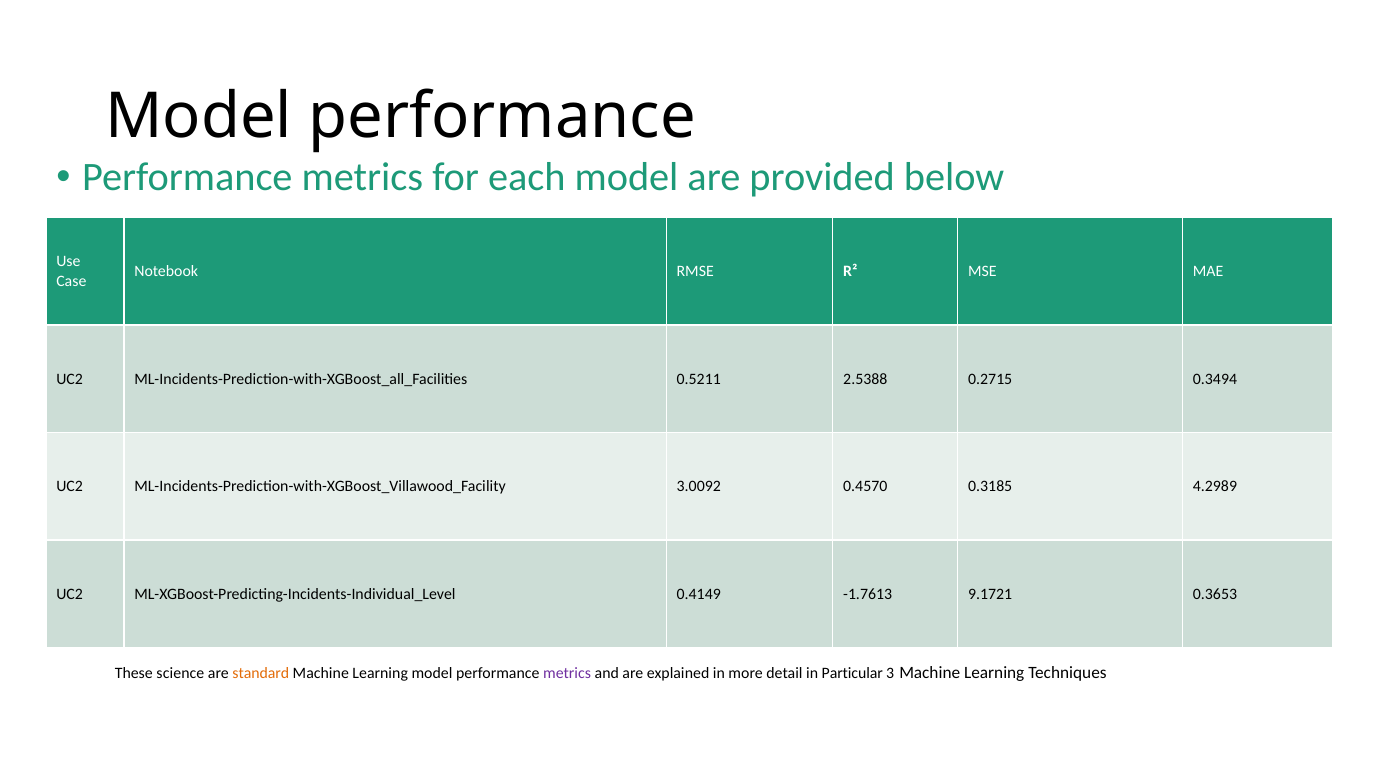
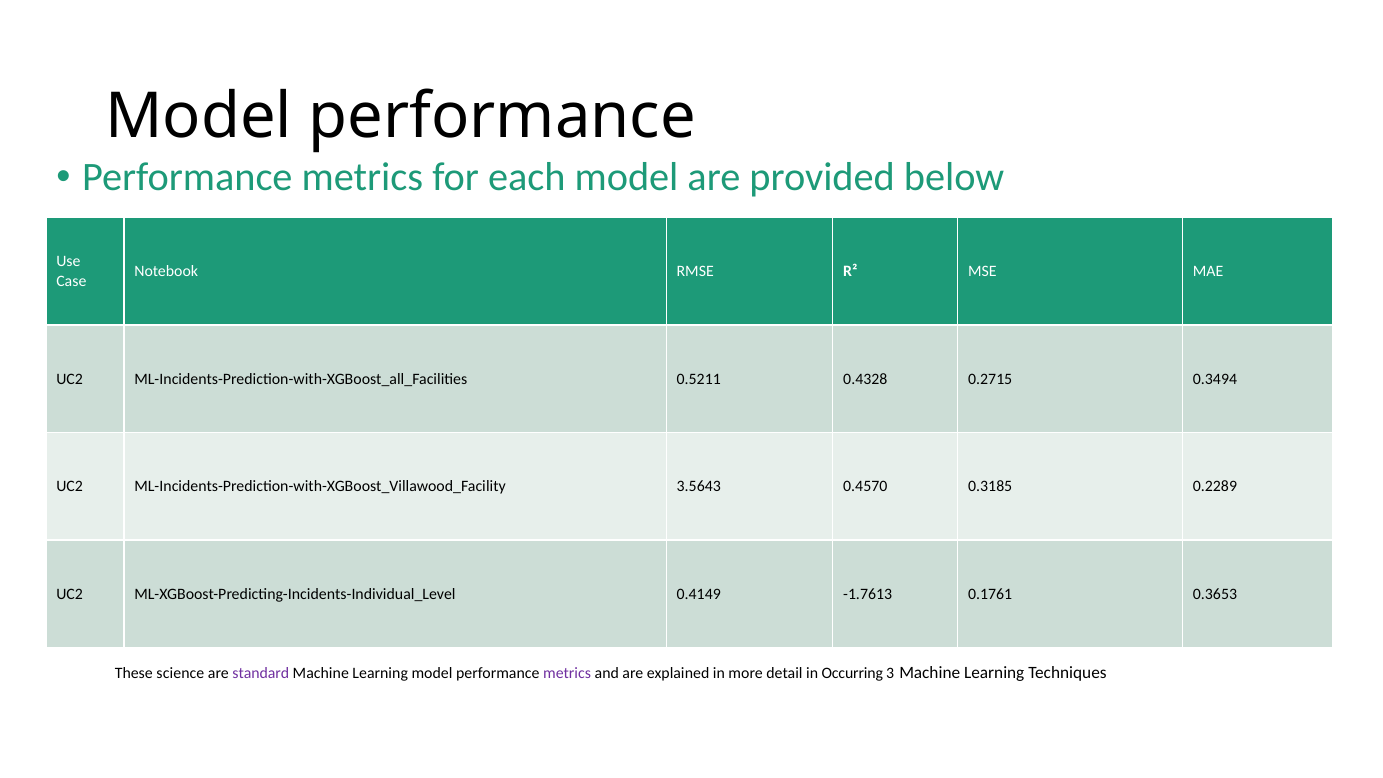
2.5388: 2.5388 -> 0.4328 (865, 379)
3.0092: 3.0092 -> 3.5643 (699, 486)
4.2989: 4.2989 -> 0.2289 (1215, 486)
9.1721: 9.1721 -> 0.1761 (990, 594)
standard colour: orange -> purple (261, 673)
Particular: Particular -> Occurring (852, 673)
